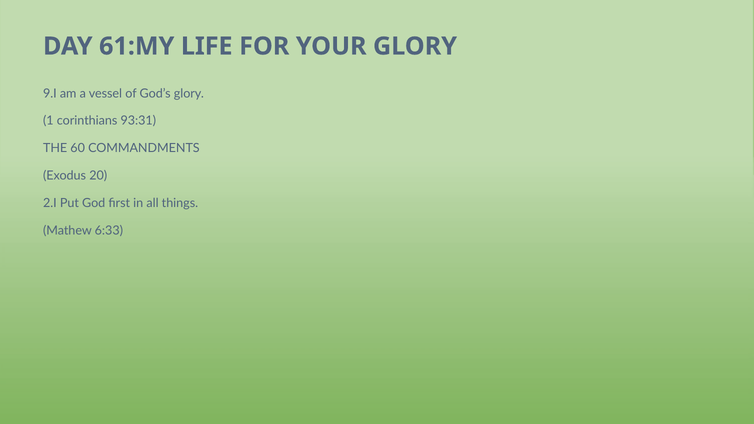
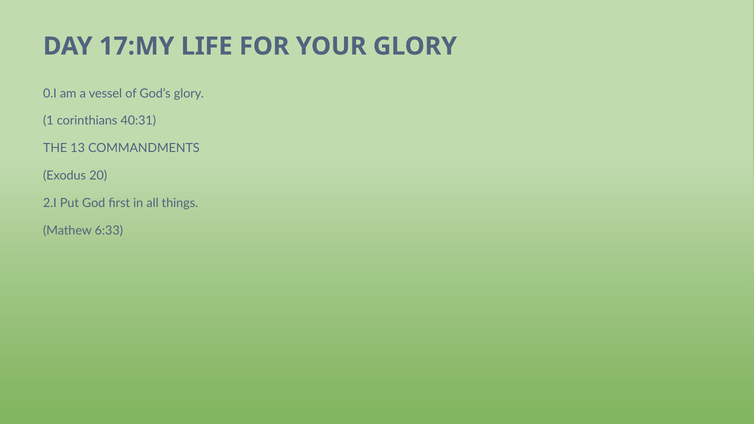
61:MY: 61:MY -> 17:MY (137, 46)
9.I: 9.I -> 0.I (50, 93)
93:31: 93:31 -> 40:31 (138, 121)
60: 60 -> 13 (78, 148)
